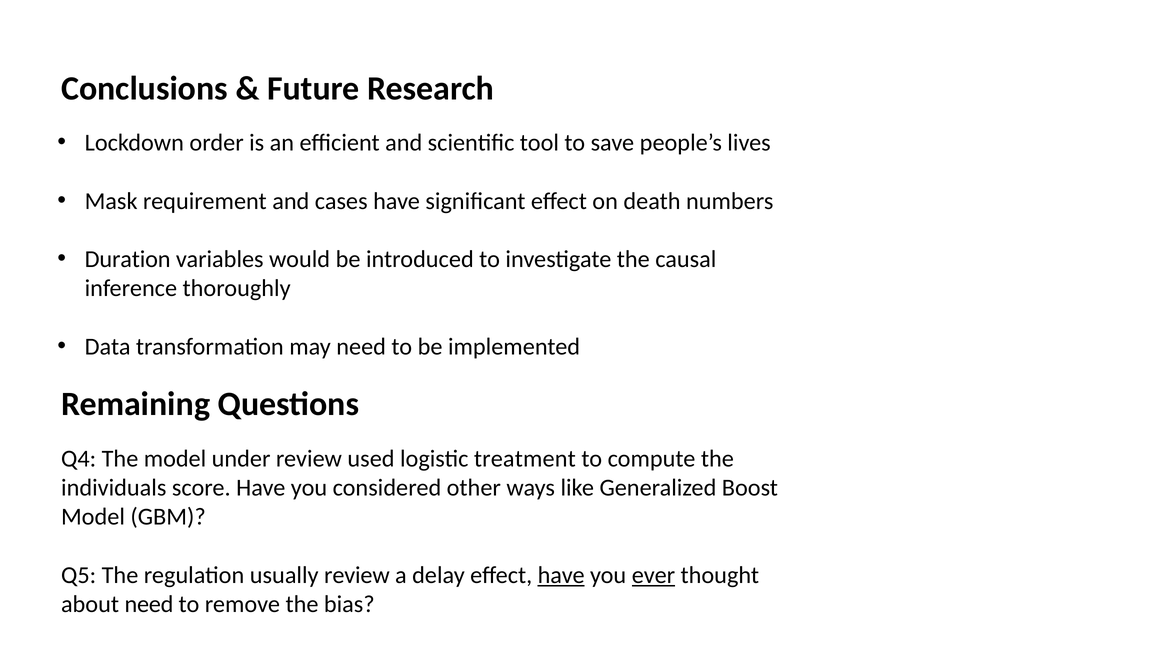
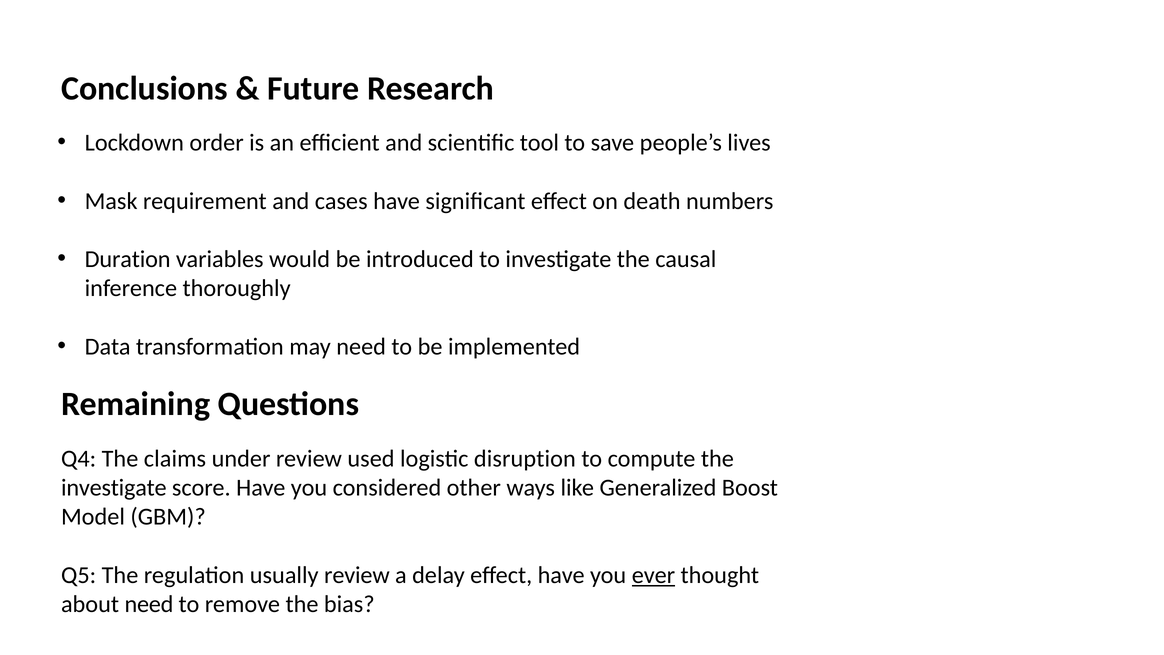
The model: model -> claims (175, 459)
treatment: treatment -> disruption (525, 459)
individuals: individuals -> investigate (114, 488)
have underline: present -> none (561, 575)
